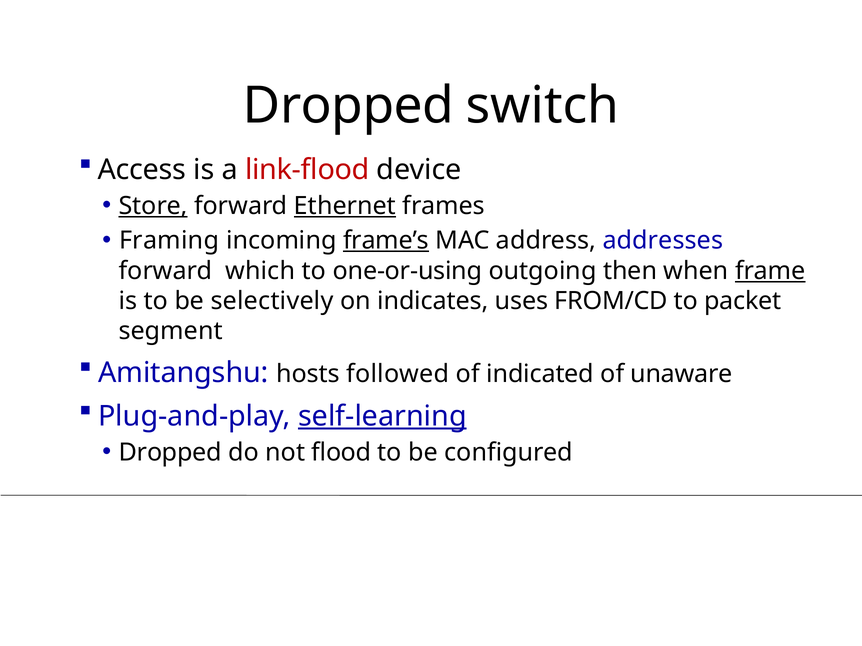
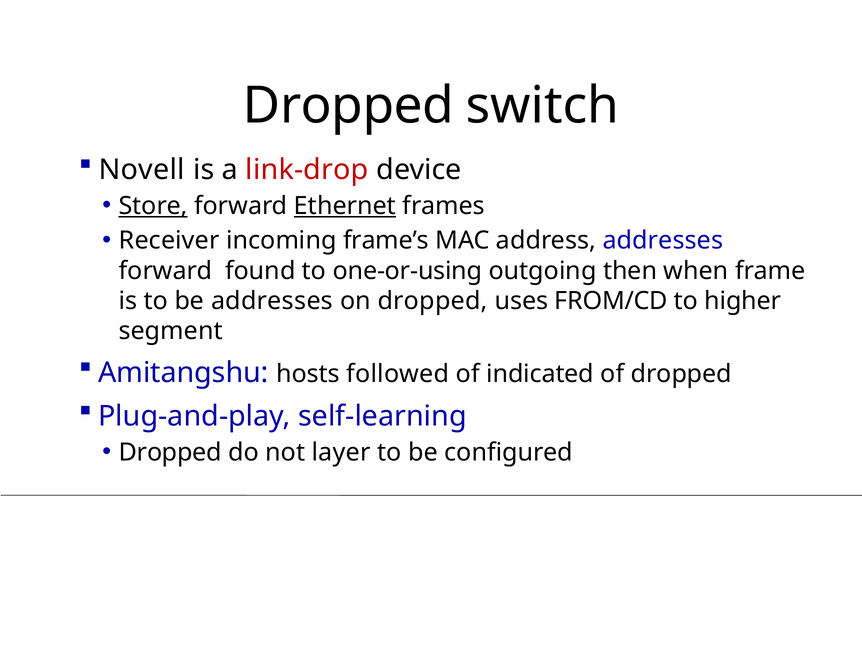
Access: Access -> Novell (142, 170)
link-flood: link-flood -> link-drop (307, 170)
Framing: Framing -> Receiver (169, 241)
frame’s underline: present -> none (386, 241)
which: which -> found (260, 271)
frame underline: present -> none (770, 271)
be selectively: selectively -> addresses (272, 301)
on indicates: indicates -> dropped (433, 301)
packet: packet -> higher (743, 301)
of unaware: unaware -> dropped (681, 374)
self-learning underline: present -> none (382, 416)
flood: flood -> layer (341, 453)
